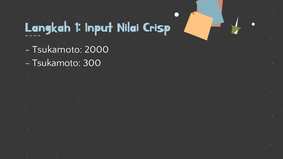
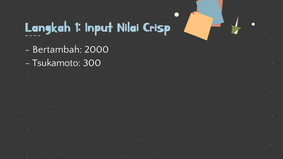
Tsukamoto: Tsukamoto -> Bertambah (57, 49)
